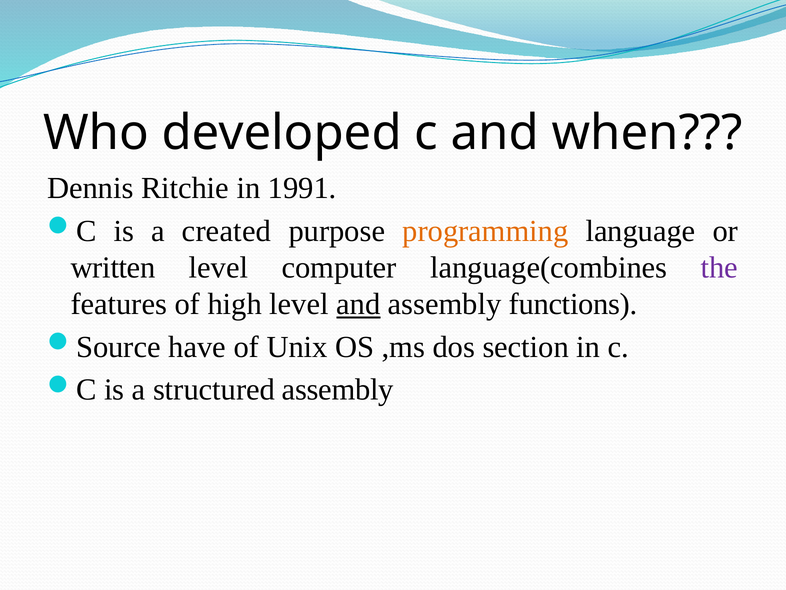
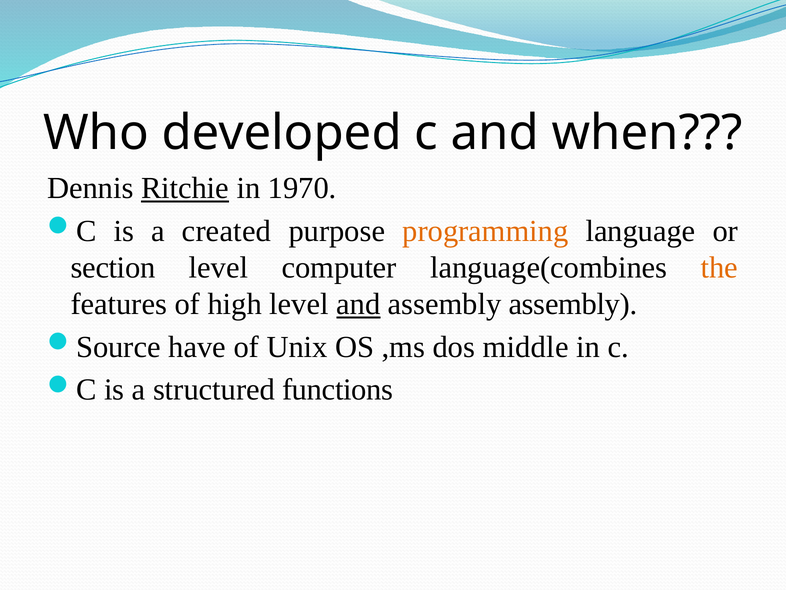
Ritchie underline: none -> present (185, 188)
1991: 1991 -> 1970 (302, 188)
written: written -> section (113, 267)
the colour: purple -> orange (719, 267)
assembly functions: functions -> assembly (573, 304)
section: section -> middle (526, 347)
structured assembly: assembly -> functions (338, 389)
